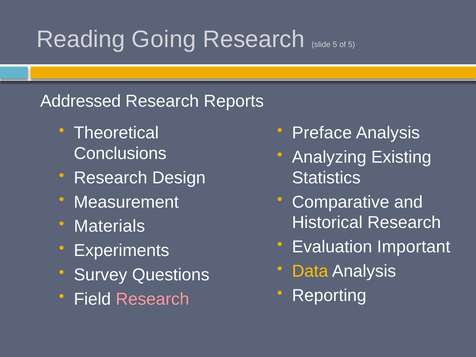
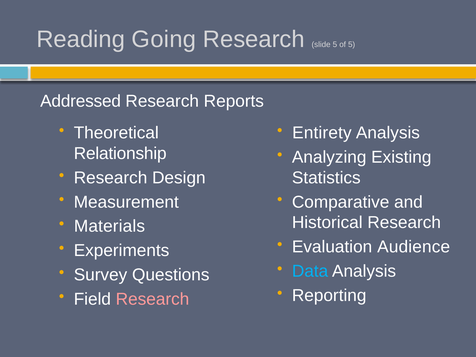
Preface: Preface -> Entirety (322, 133)
Conclusions: Conclusions -> Relationship (120, 154)
Important: Important -> Audience (414, 247)
Data colour: yellow -> light blue (310, 271)
